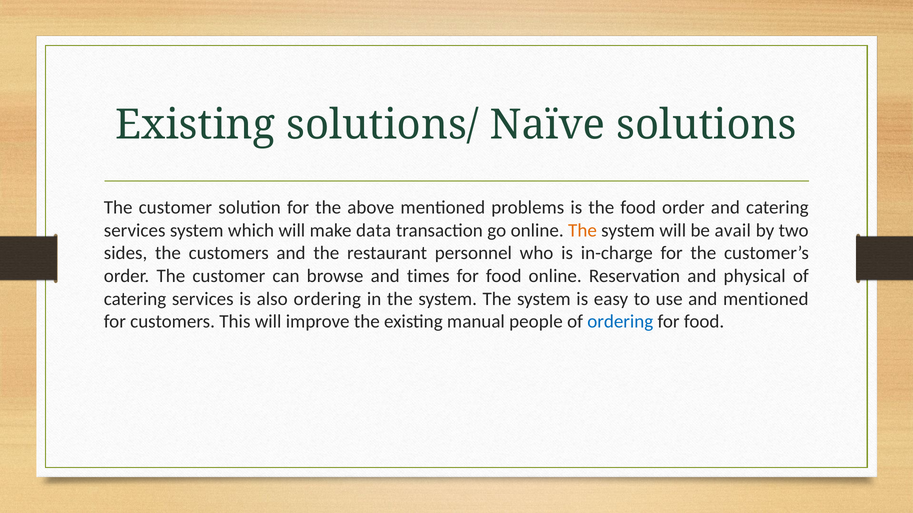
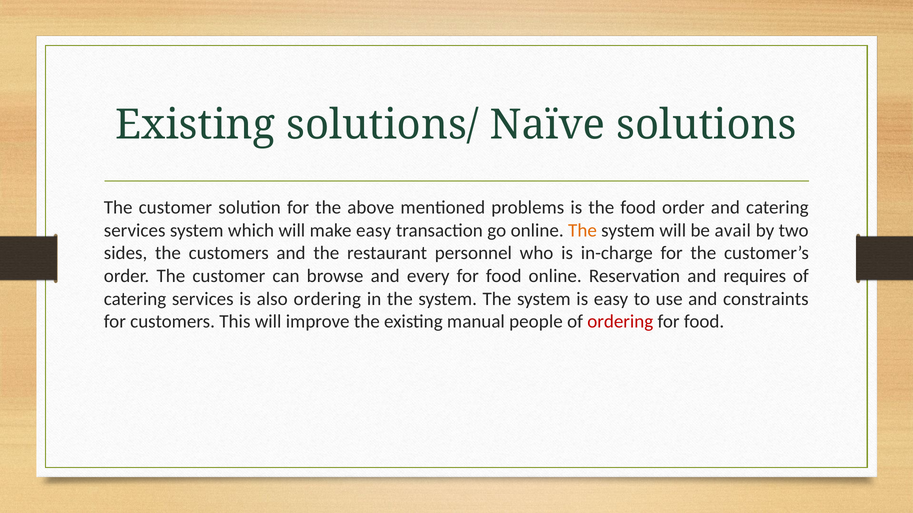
make data: data -> easy (374, 231)
times: times -> every (428, 276)
physical: physical -> requires (755, 276)
and mentioned: mentioned -> constraints (766, 299)
ordering colour: blue -> red (620, 322)
